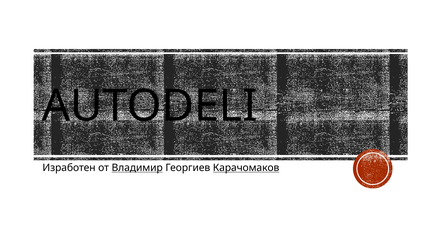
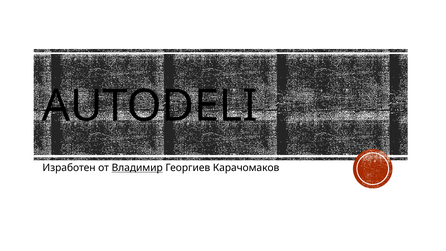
Карачомаков underline: present -> none (246, 168)
